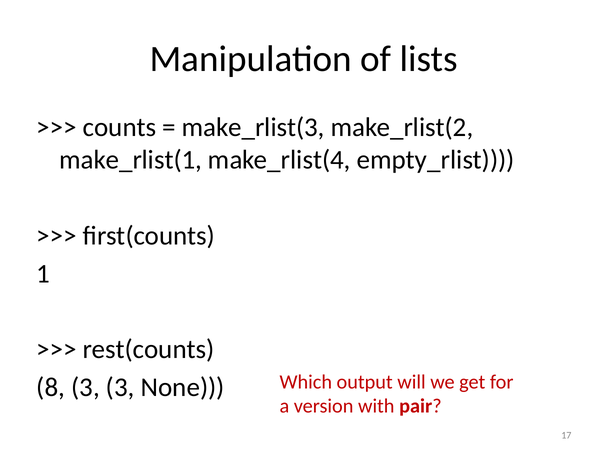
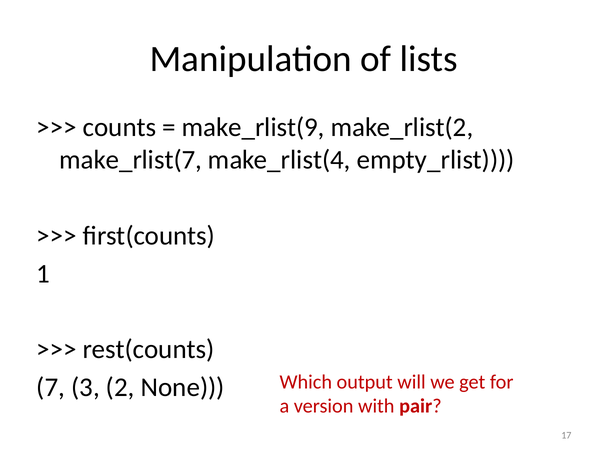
make_rlist(3: make_rlist(3 -> make_rlist(9 (253, 128)
make_rlist(1: make_rlist(1 -> make_rlist(7 (131, 160)
8: 8 -> 7 (51, 387)
3 3: 3 -> 2 (120, 387)
